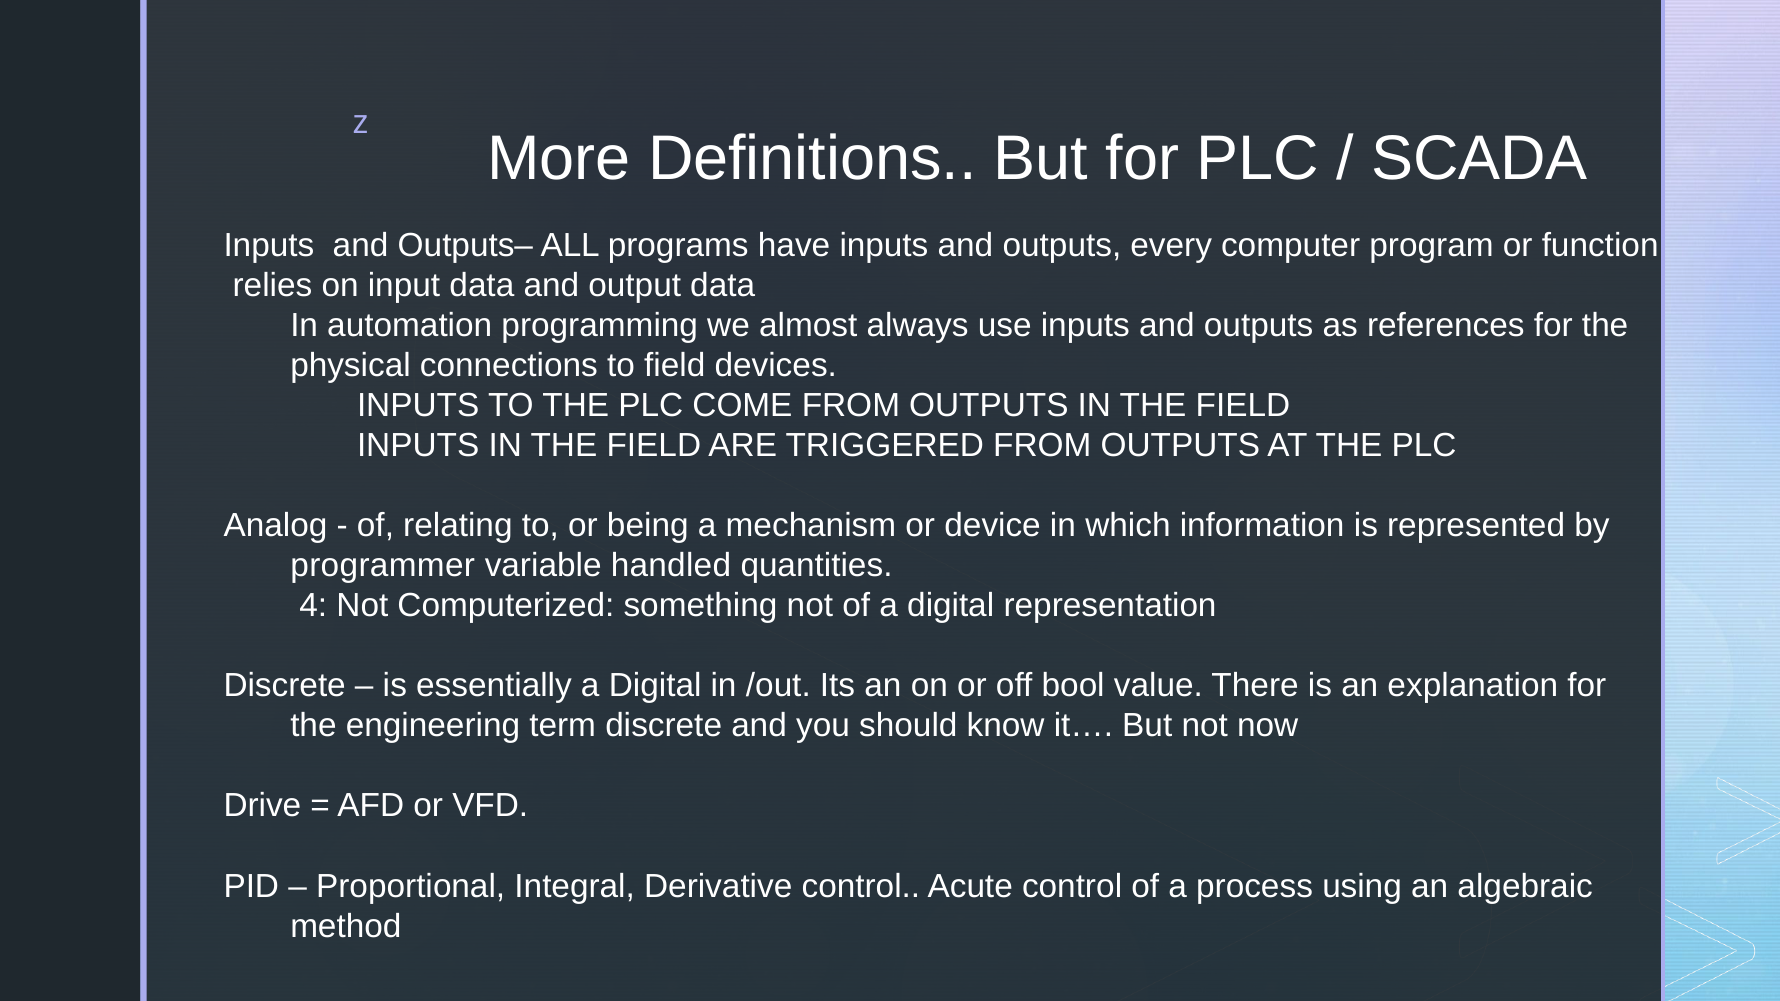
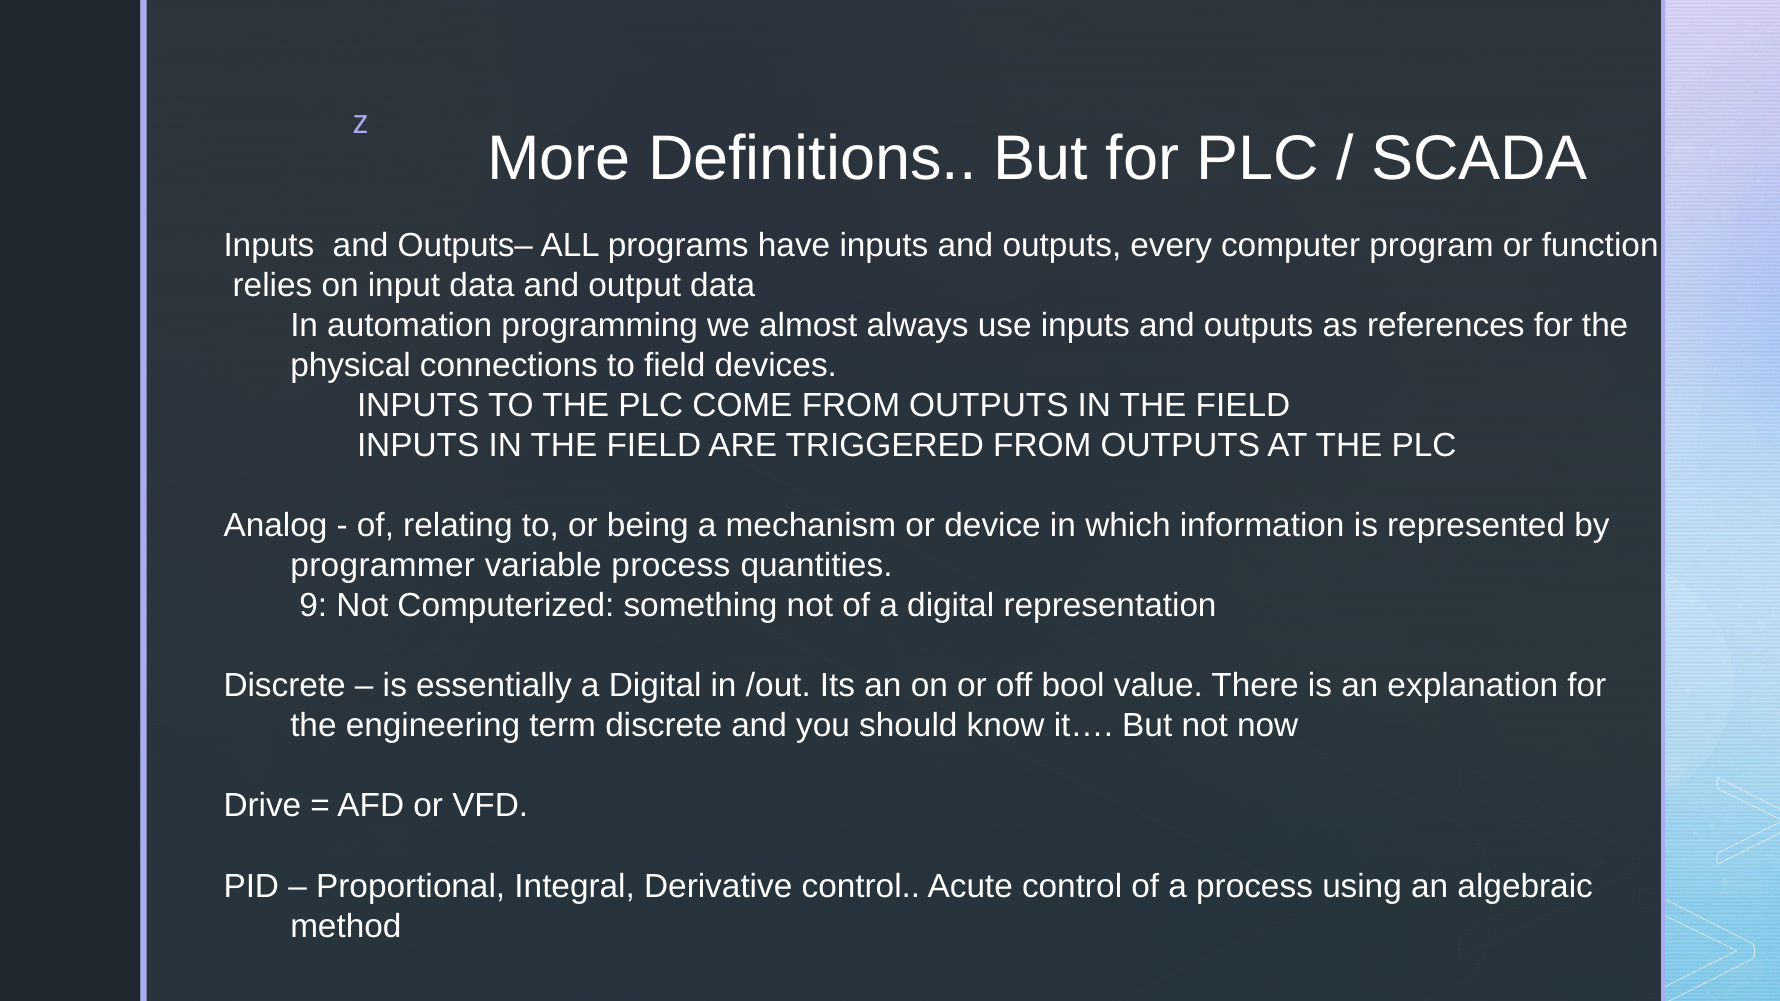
variable handled: handled -> process (671, 566)
4: 4 -> 9 (313, 606)
